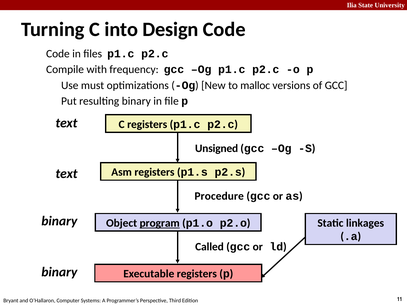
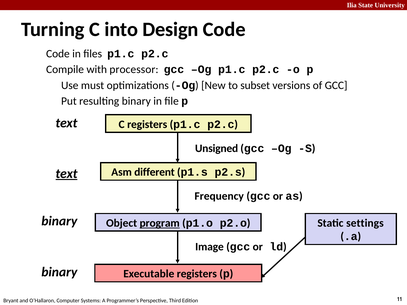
frequency: frequency -> processor (134, 70)
malloc: malloc -> subset (255, 85)
Asm registers: registers -> different (154, 172)
text underline: none -> present (67, 174)
Procedure: Procedure -> Frequency (219, 196)
linkages: linkages -> settings (365, 223)
Called: Called -> Image (209, 247)
